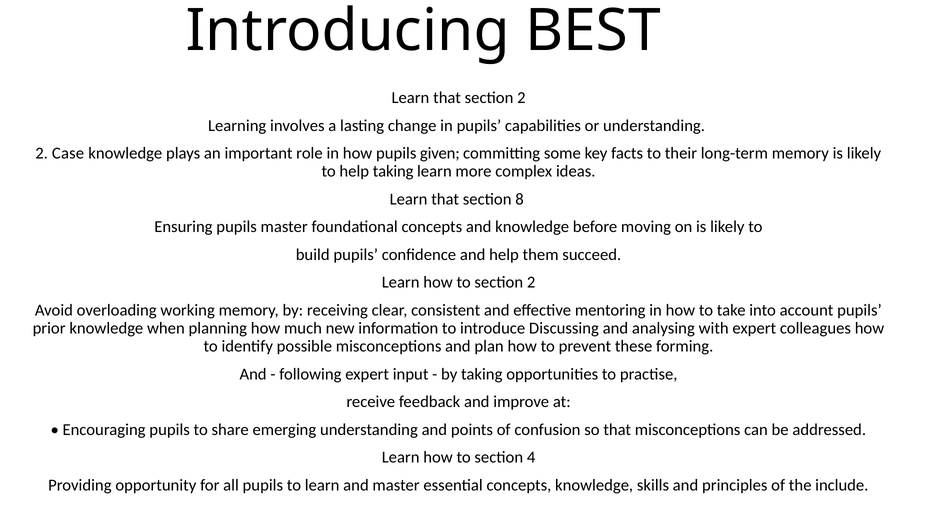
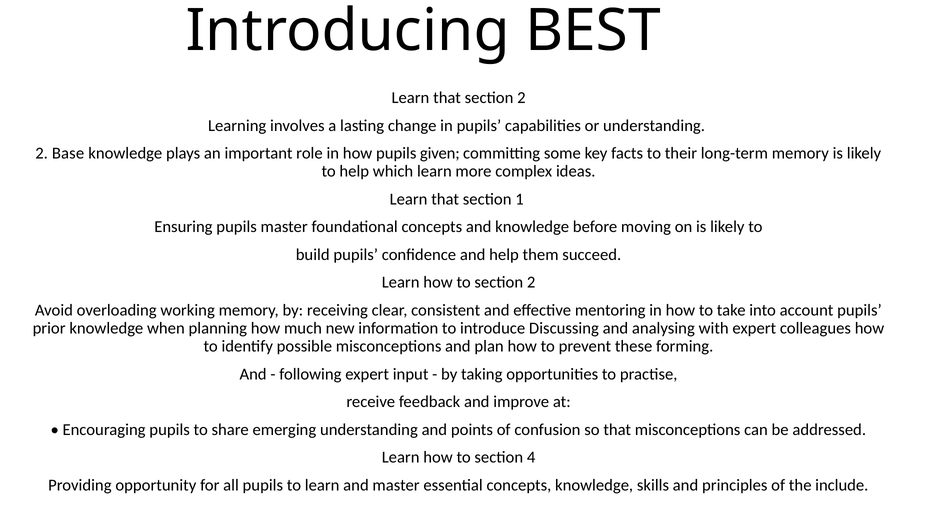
Case: Case -> Base (68, 153)
help taking: taking -> which (393, 171)
8: 8 -> 1 (520, 199)
